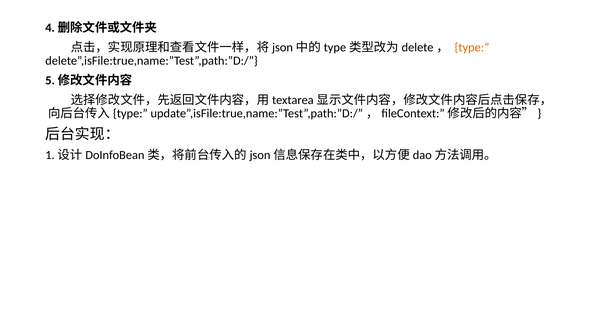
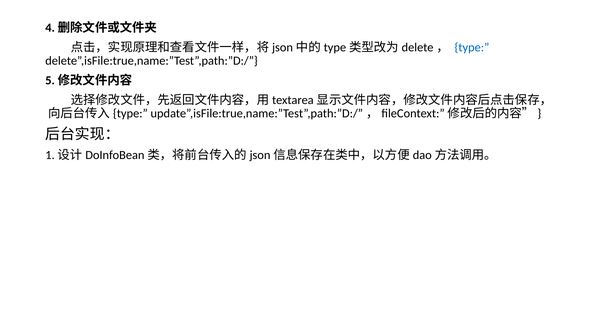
type colour: orange -> blue (472, 47)
